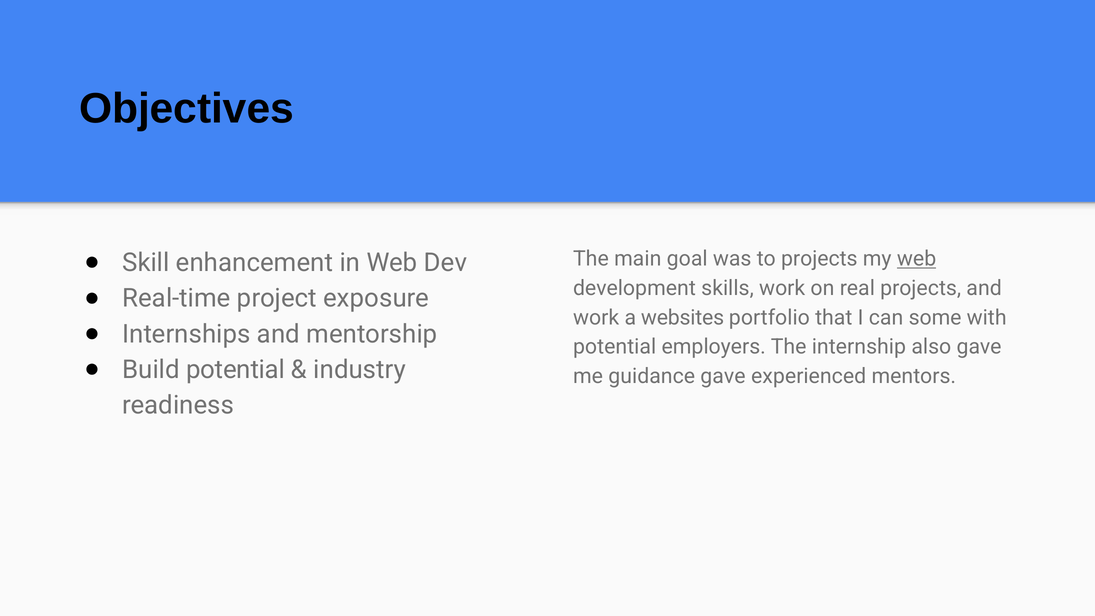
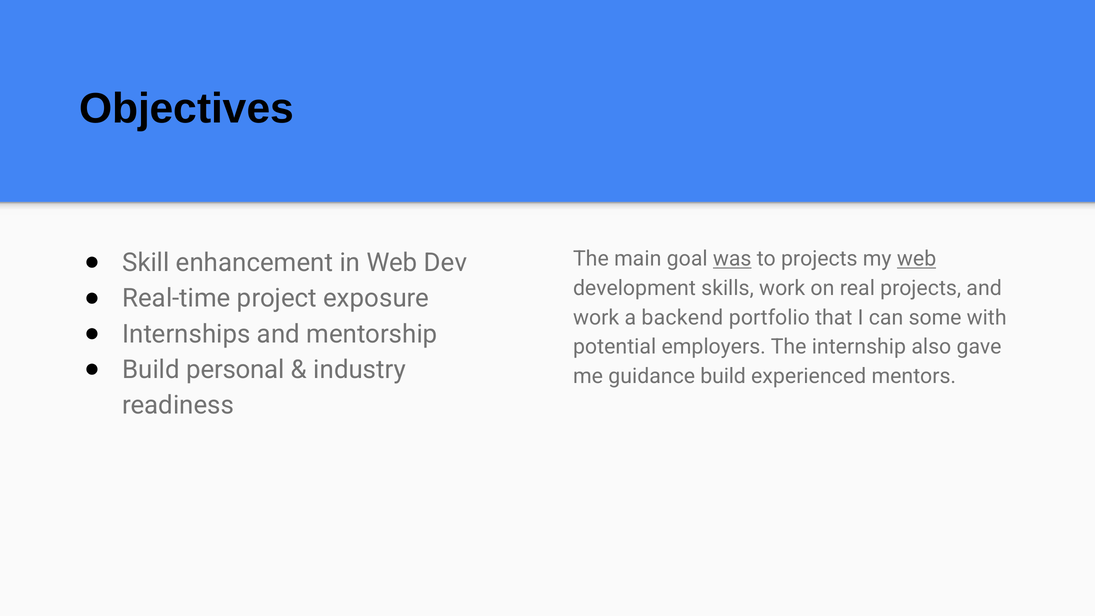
was underline: none -> present (732, 259)
websites: websites -> backend (682, 318)
Build potential: potential -> personal (235, 370)
guidance gave: gave -> build (723, 376)
